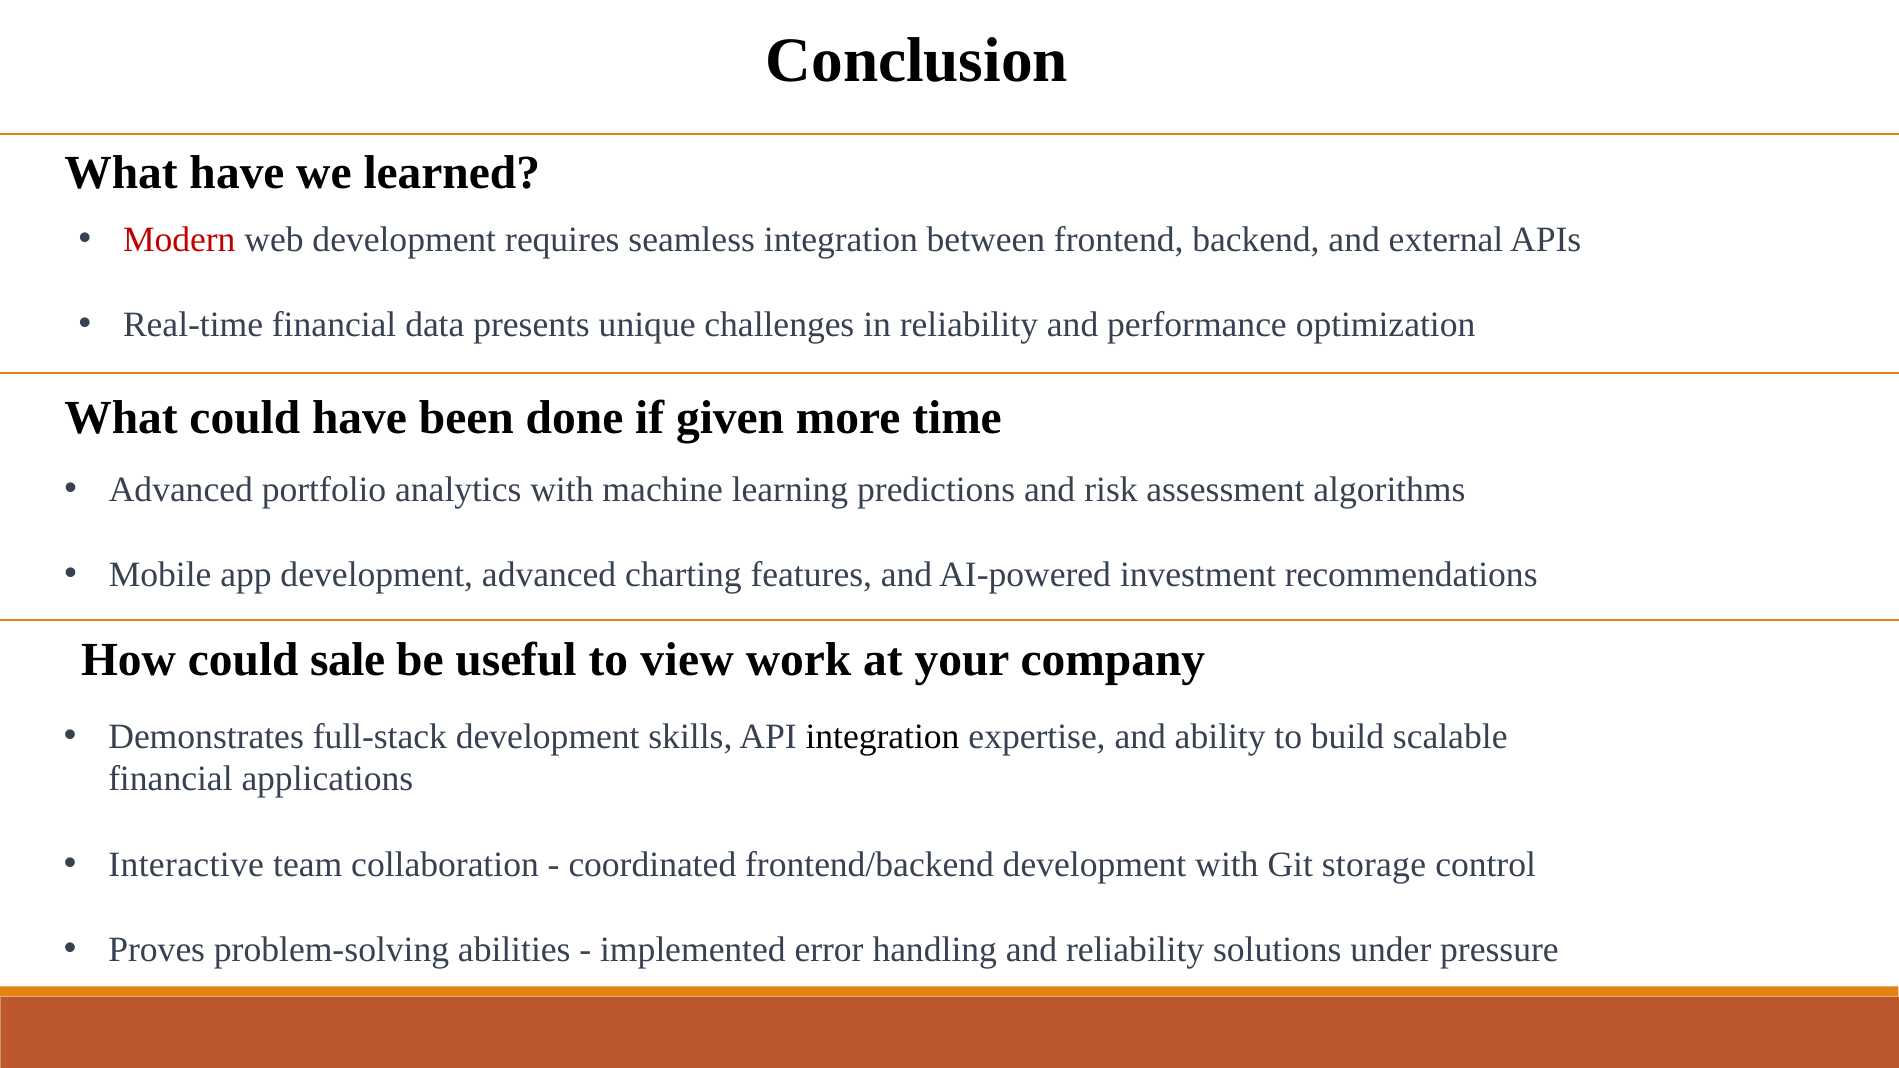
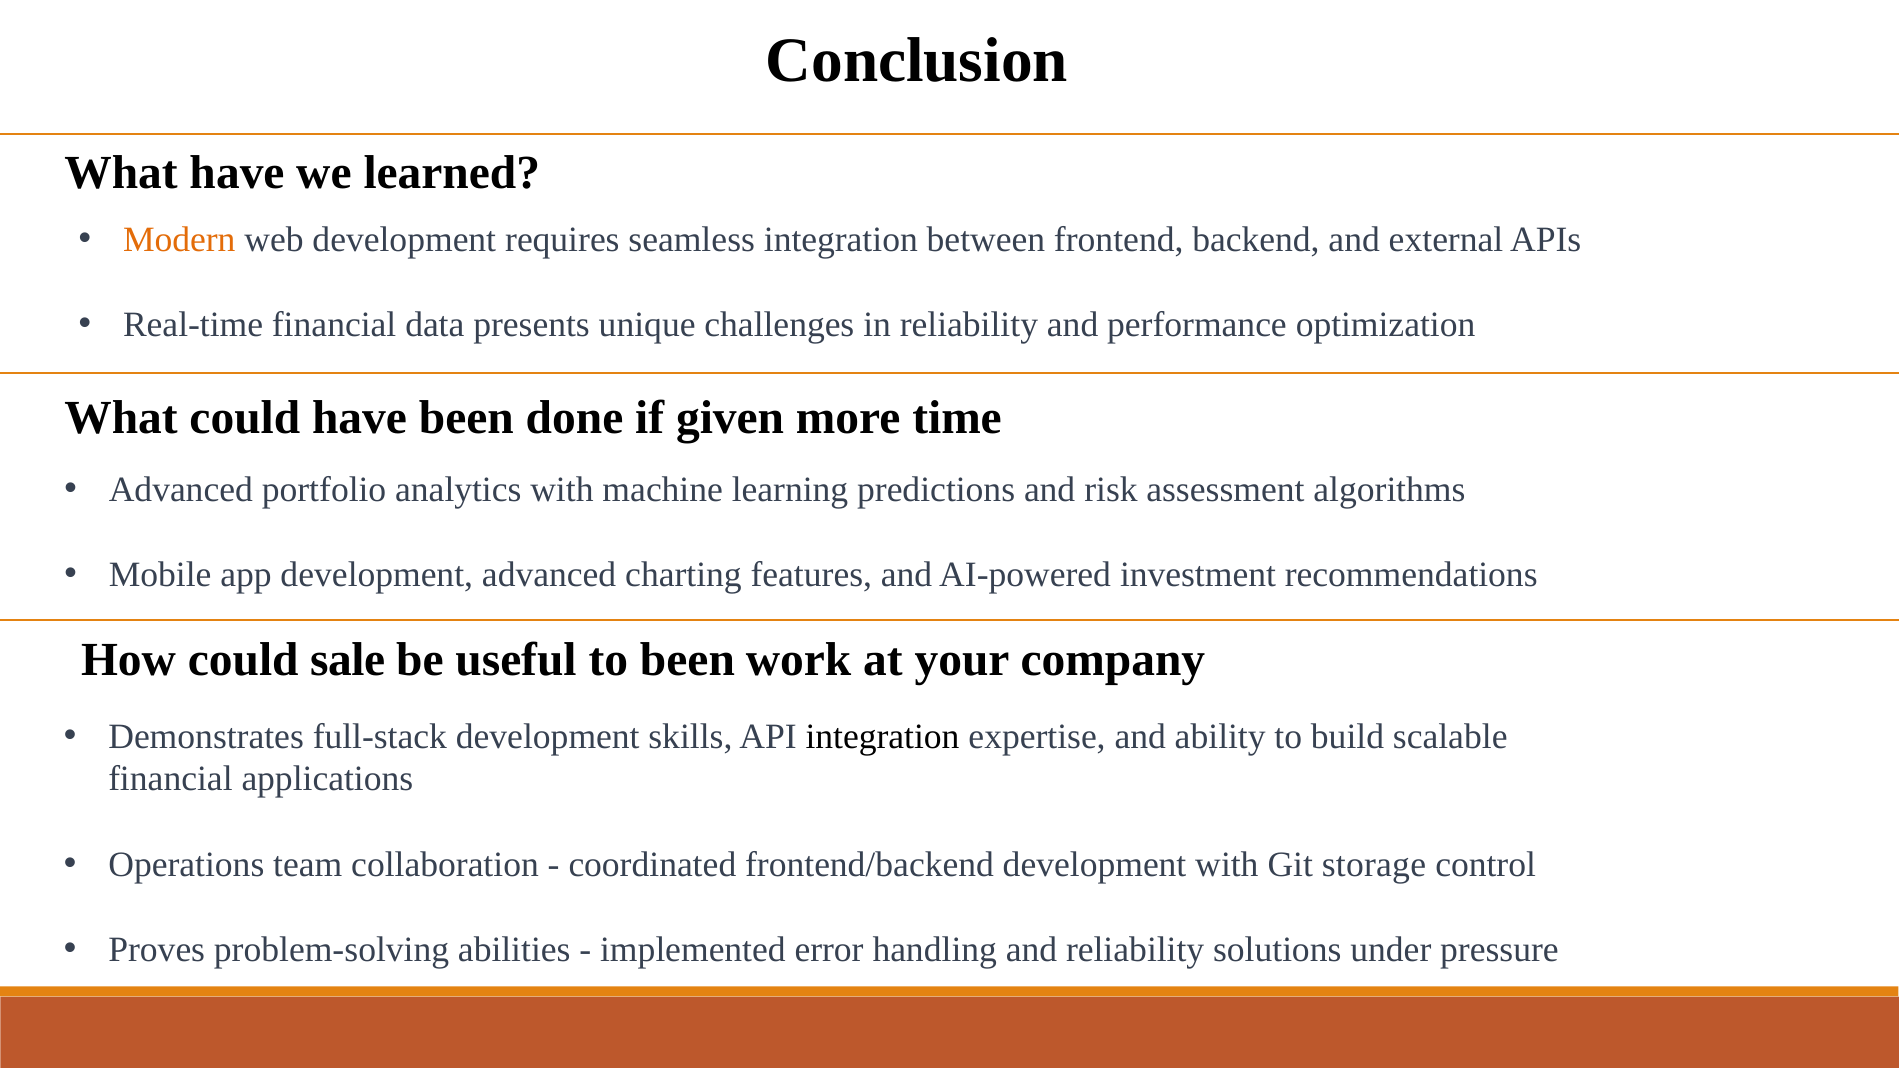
Modern colour: red -> orange (179, 239)
to view: view -> been (687, 660)
Interactive: Interactive -> Operations (186, 865)
